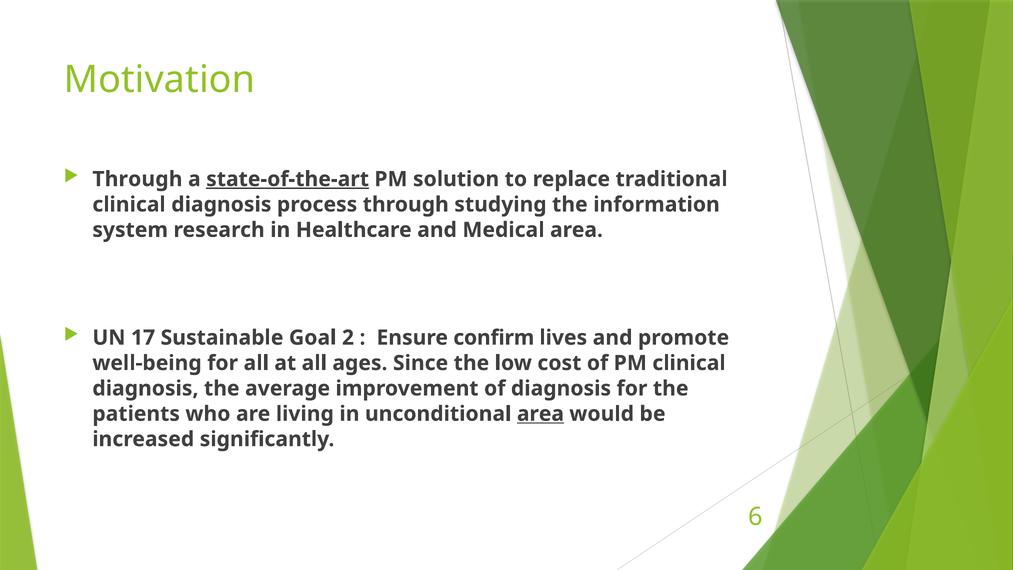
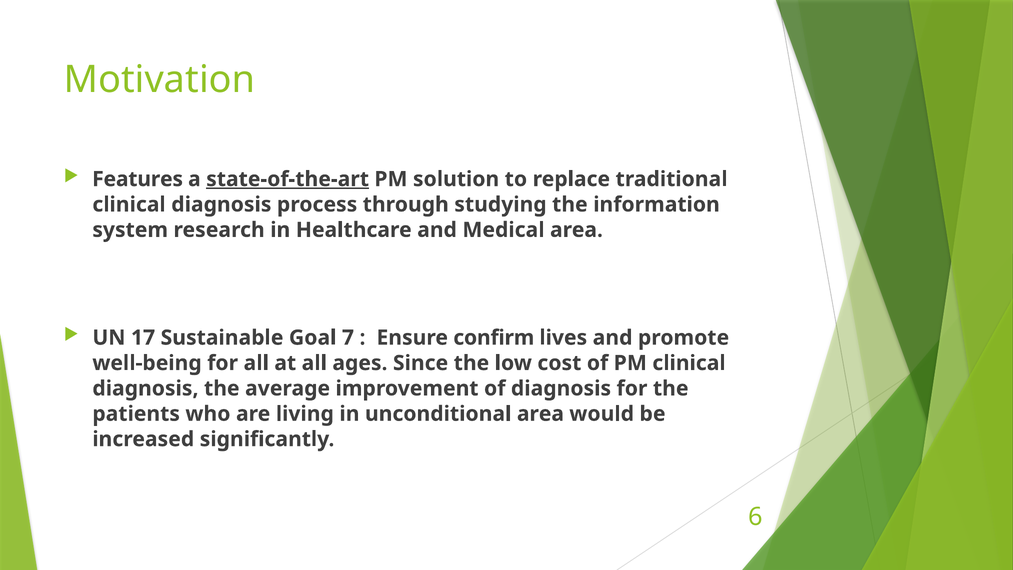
Through: Through -> Features (138, 179)
2: 2 -> 7 (348, 338)
area underline: present -> none (540, 414)
